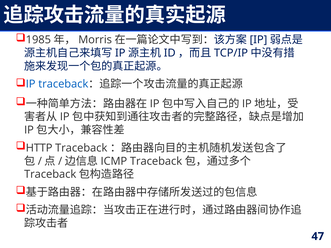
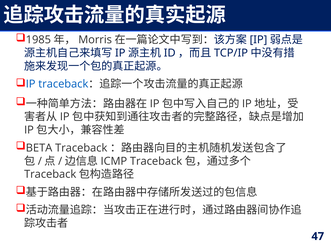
HTTP: HTTP -> BETA (39, 148)
